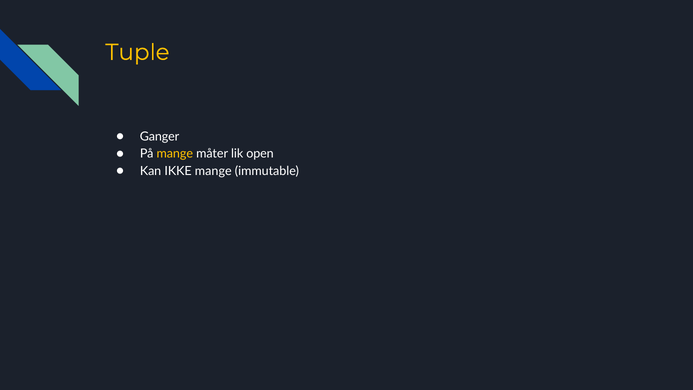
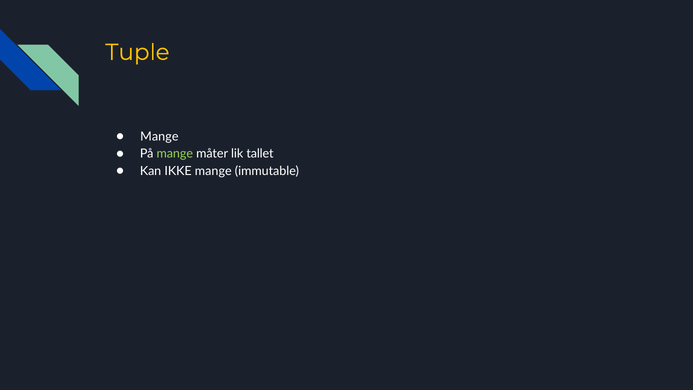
Ganger: Ganger -> Mange (159, 136)
mange colour: yellow -> light green (175, 154)
open: open -> tallet (260, 154)
